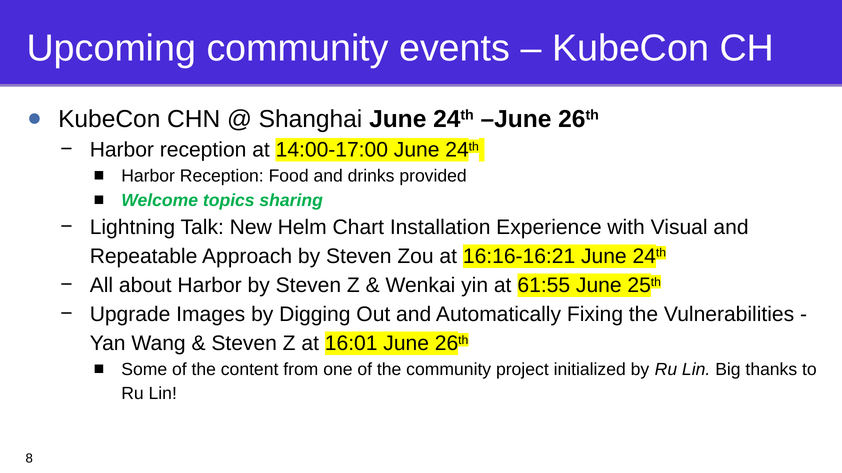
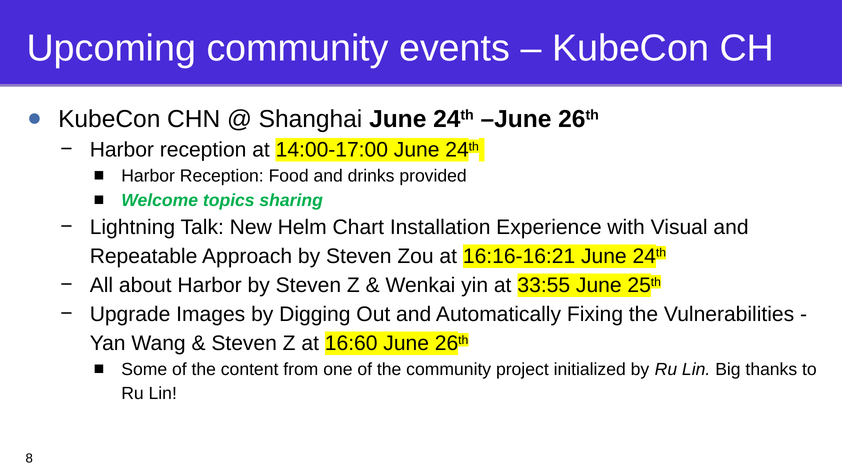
61:55: 61:55 -> 33:55 (544, 286)
16:01: 16:01 -> 16:60 (351, 344)
